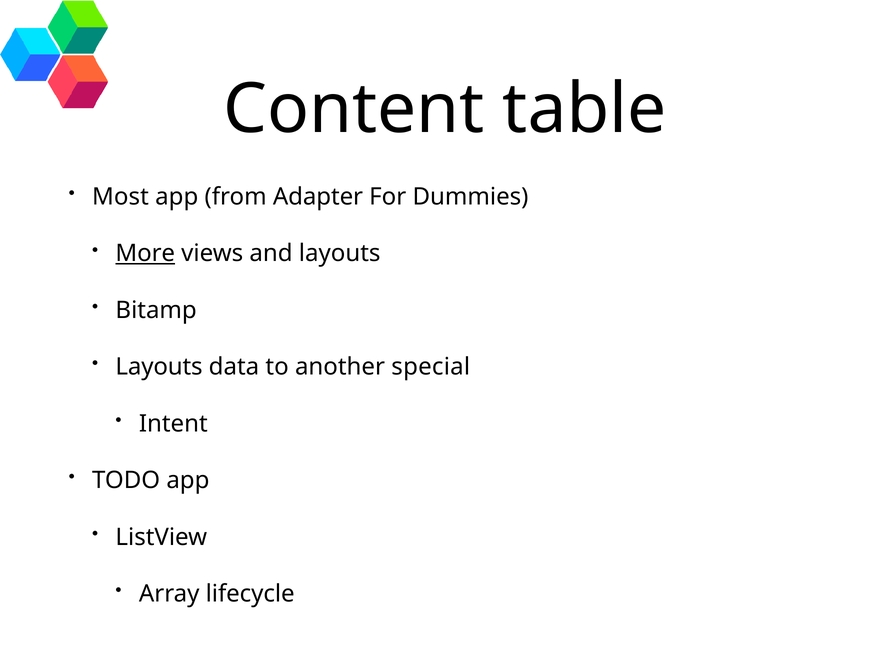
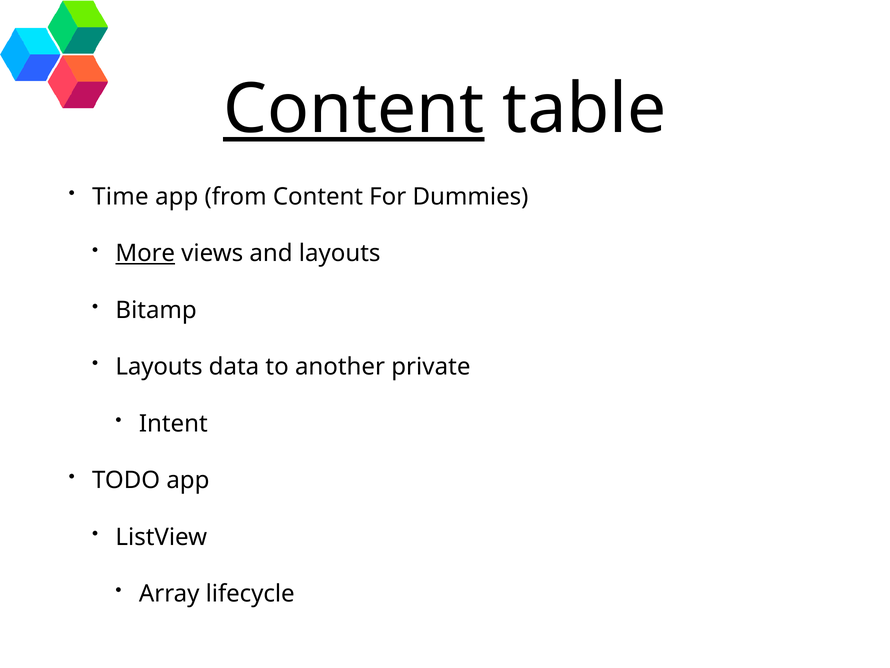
Content underline: none -> present (354, 109)
Most: Most -> Time (120, 197)
from Adapter: Adapter -> Content (318, 197)
special: special -> private (431, 367)
